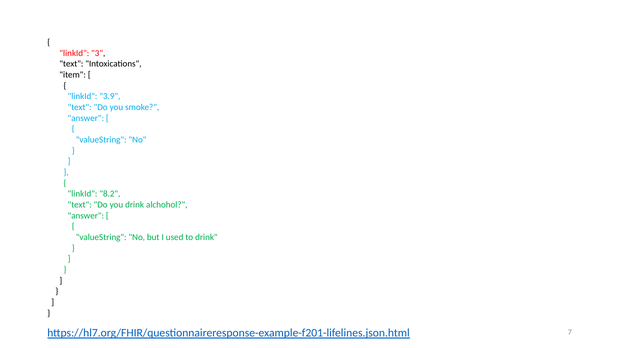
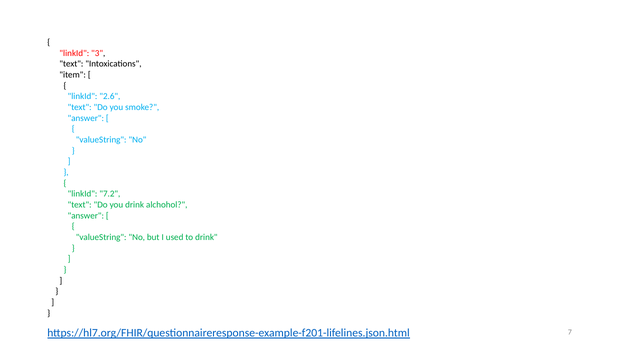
3.9: 3.9 -> 2.6 (110, 97)
8.2: 8.2 -> 7.2 (110, 194)
